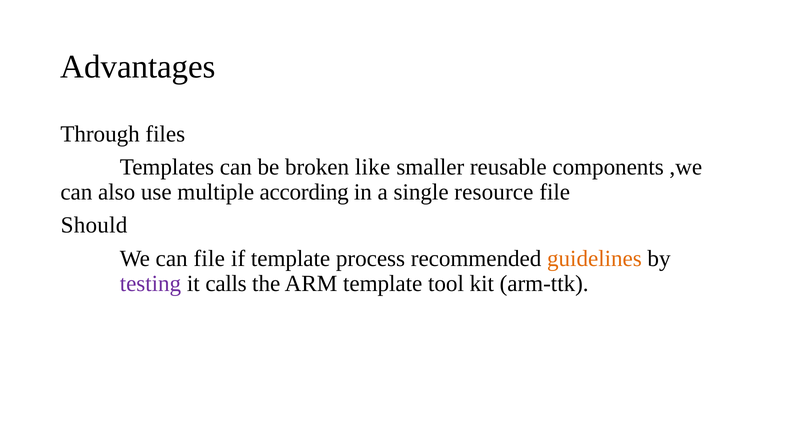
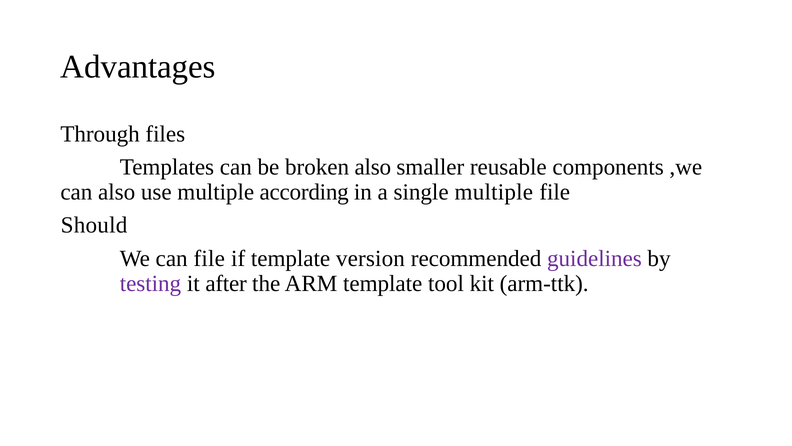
broken like: like -> also (373, 167)
single resource: resource -> multiple (494, 192)
process: process -> version (370, 258)
guidelines colour: orange -> purple (594, 258)
calls: calls -> after (226, 283)
